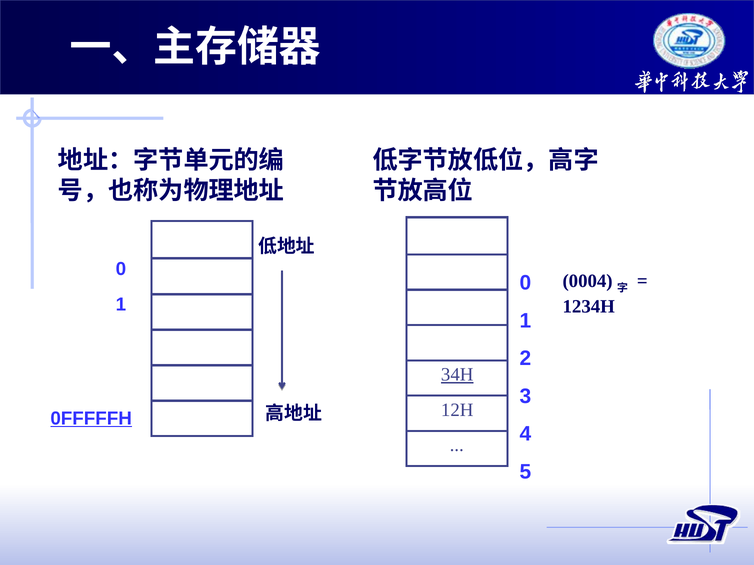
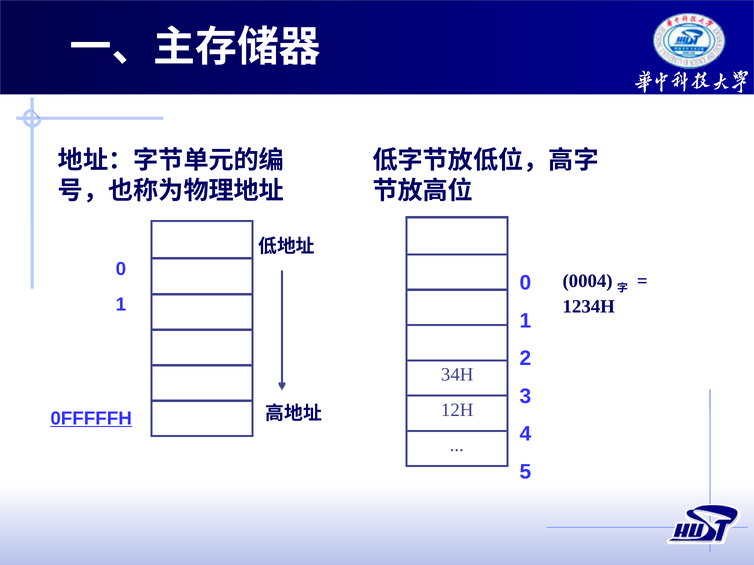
34H underline: present -> none (457, 375)
